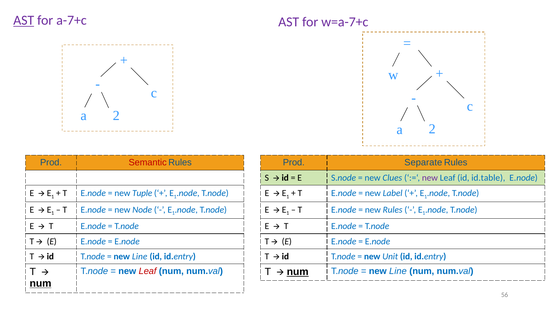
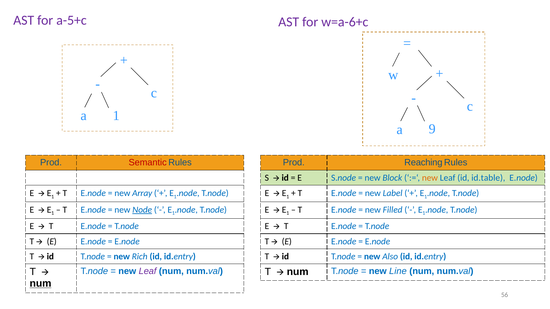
AST underline: present -> none (24, 20)
a-7+c: a-7+c -> a-5+c (72, 20)
w=a-7+c: w=a-7+c -> w=a-6+c (345, 22)
2: 2 -> 1 (116, 116)
2: 2 -> 9 (432, 129)
Separate: Separate -> Reaching (423, 163)
Clues: Clues -> Block (392, 178)
new colour: purple -> orange (430, 178)
Tuple: Tuple -> Array (142, 193)
Node underline: none -> present (142, 210)
new Rules: Rules -> Filled (393, 210)
Line: Line -> Rich (140, 257)
Unit: Unit -> Also (390, 257)
Leaf colour: red -> purple (148, 271)
num underline: present -> none (298, 272)
